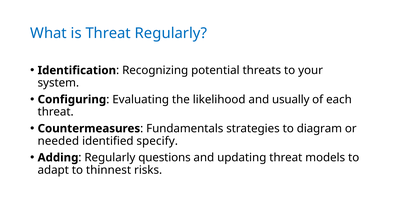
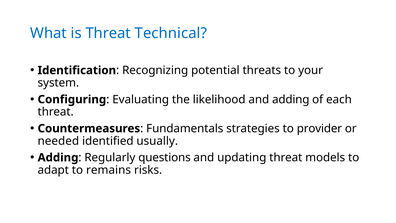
Threat Regularly: Regularly -> Technical (171, 33)
and usually: usually -> adding (291, 99)
diagram: diagram -> provider (319, 128)
specify: specify -> usually (157, 141)
thinnest: thinnest -> remains (109, 170)
